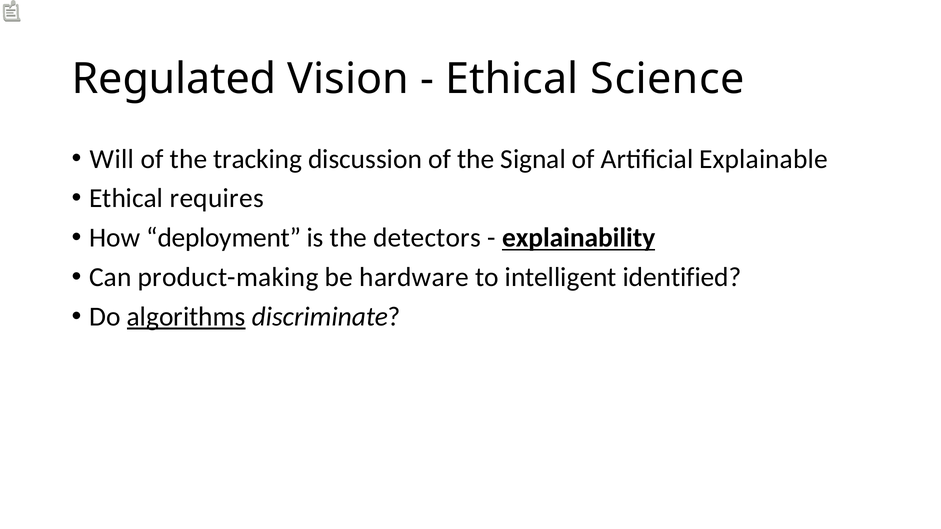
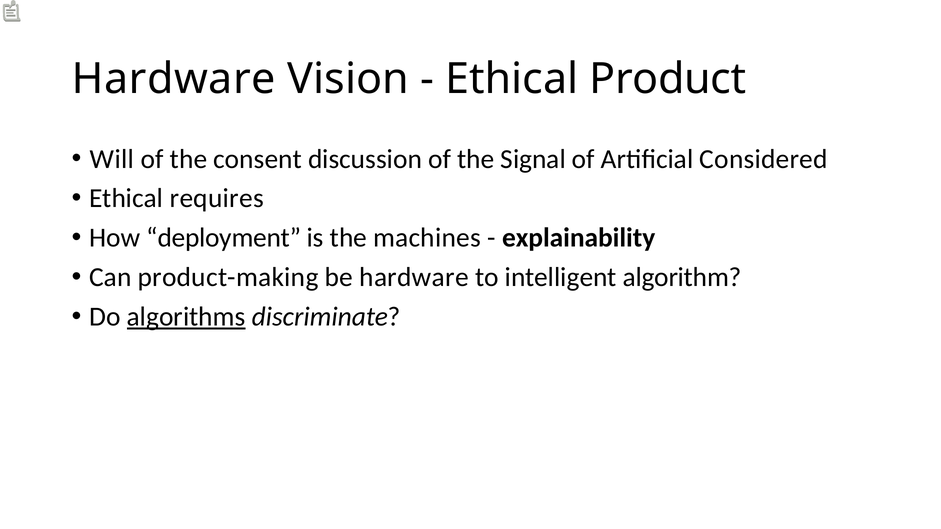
Regulated: Regulated -> Hardware (174, 79)
Science: Science -> Product (668, 79)
tracking: tracking -> consent (258, 159)
Explainable: Explainable -> Considered (764, 159)
detectors: detectors -> machines (427, 238)
explainability underline: present -> none (579, 238)
identified: identified -> algorithm (682, 277)
